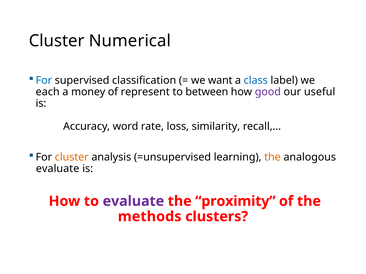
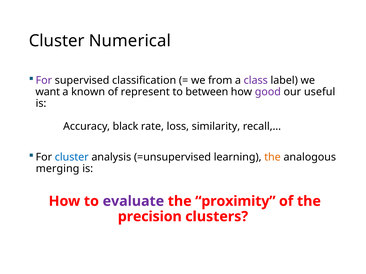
For colour: blue -> purple (44, 81)
want: want -> from (220, 81)
class colour: blue -> purple (256, 81)
each: each -> want (48, 92)
money: money -> known (88, 92)
word: word -> black (126, 127)
cluster colour: orange -> blue (72, 157)
evaluate: evaluate -> merging (58, 169)
methods: methods -> precision (150, 217)
